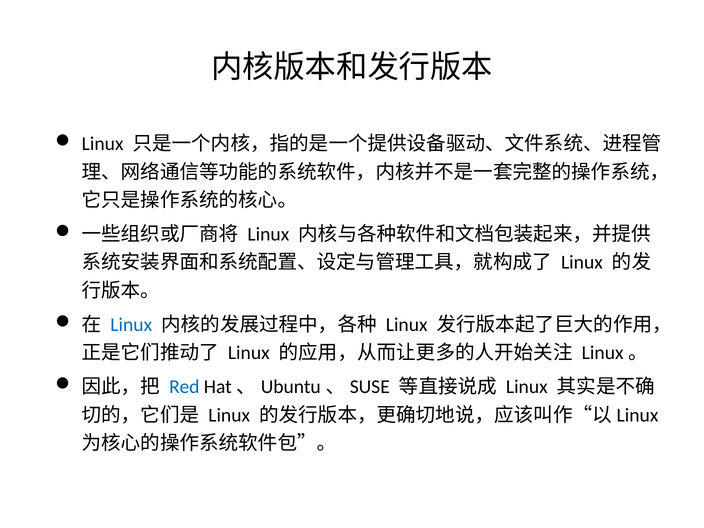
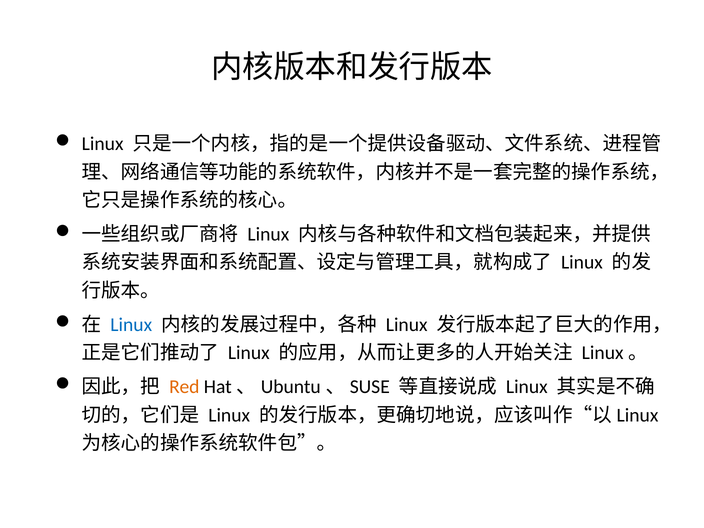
Red colour: blue -> orange (184, 387)
